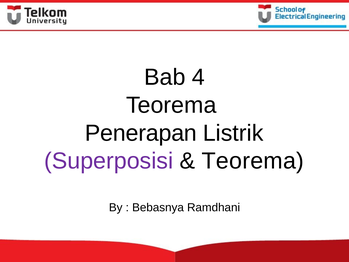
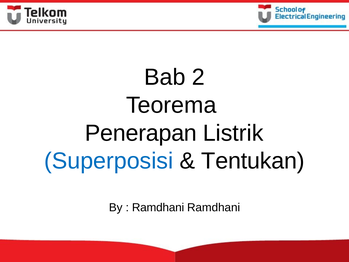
4: 4 -> 2 (198, 77)
Superposisi colour: purple -> blue (109, 161)
Teorema: Teorema -> Tentukan (253, 161)
Bebasnya: Bebasnya -> Ramdhani (158, 207)
